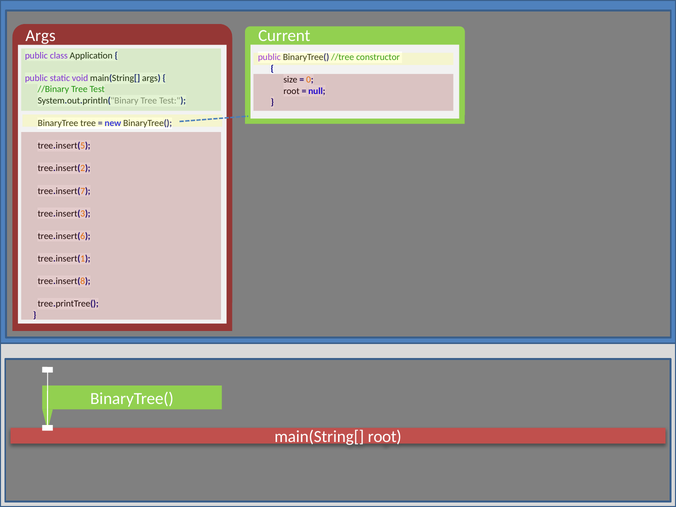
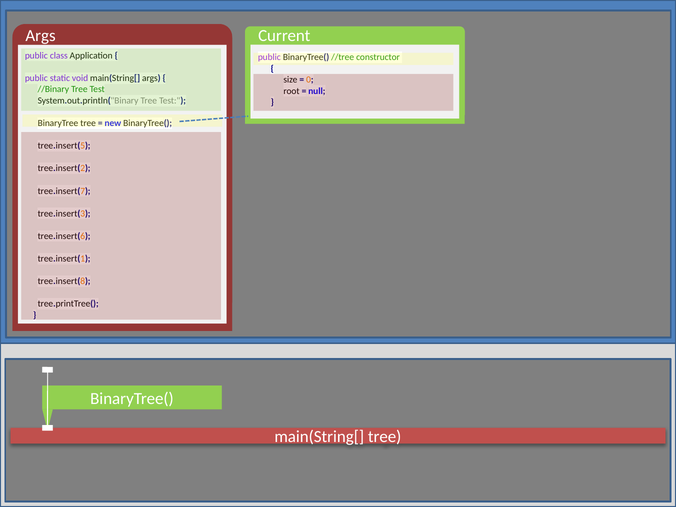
main(String[ root: root -> tree (385, 437)
